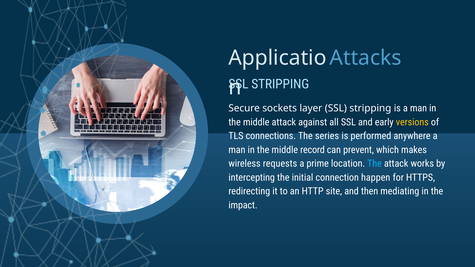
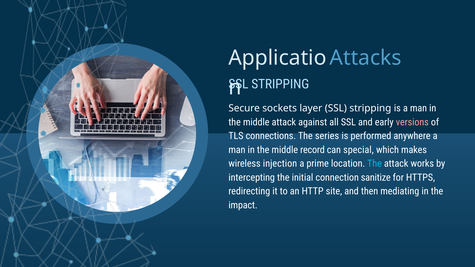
versions colour: yellow -> pink (412, 122)
prevent: prevent -> special (358, 150)
requests: requests -> injection (280, 164)
happen: happen -> sanitize (376, 178)
